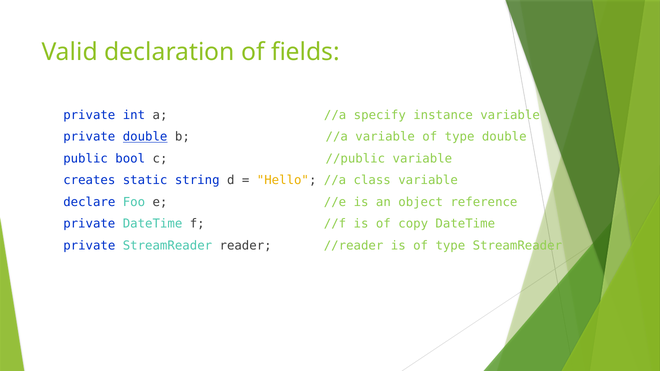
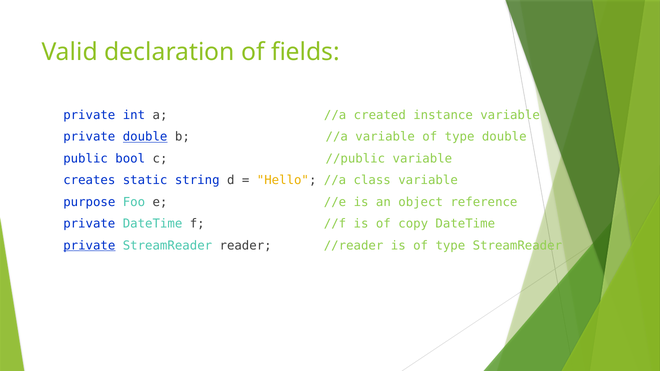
specify: specify -> created (380, 115)
declare: declare -> purpose (89, 202)
private underline: none -> present (89, 246)
